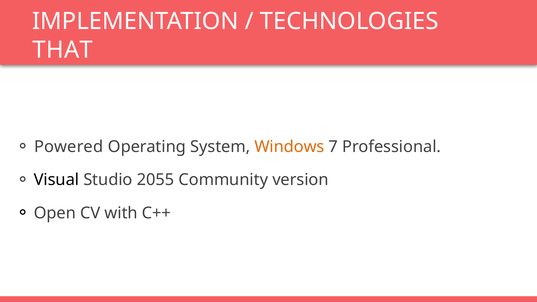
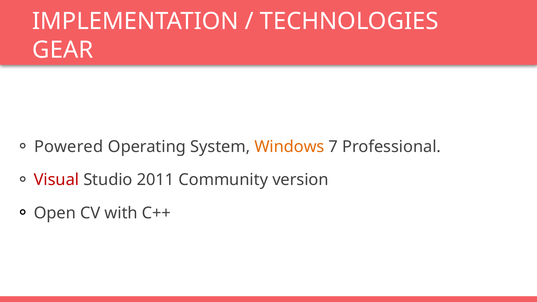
THAT: THAT -> GEAR (63, 50)
Visual colour: black -> red (56, 180)
2055: 2055 -> 2011 (155, 180)
